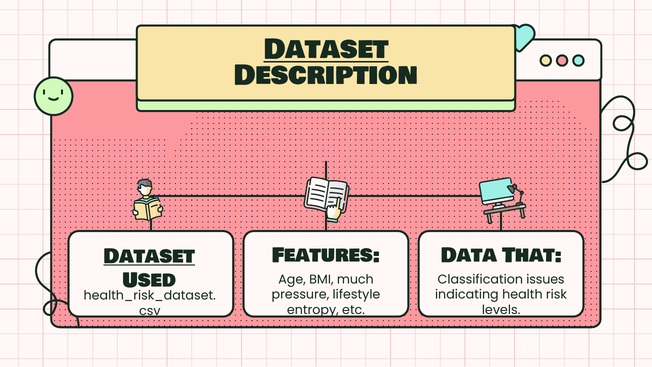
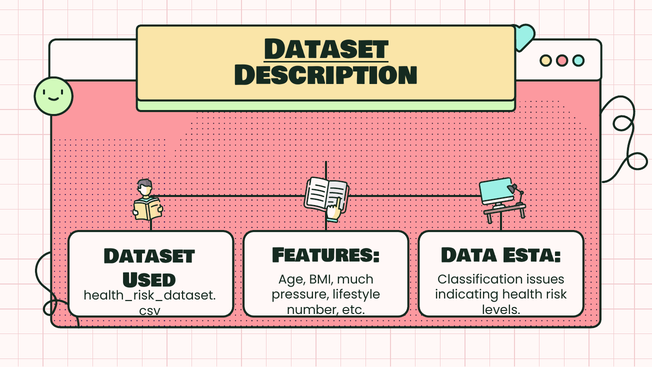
That: That -> Esta (532, 256)
Dataset underline: present -> none (149, 256)
entropy: entropy -> number (313, 310)
